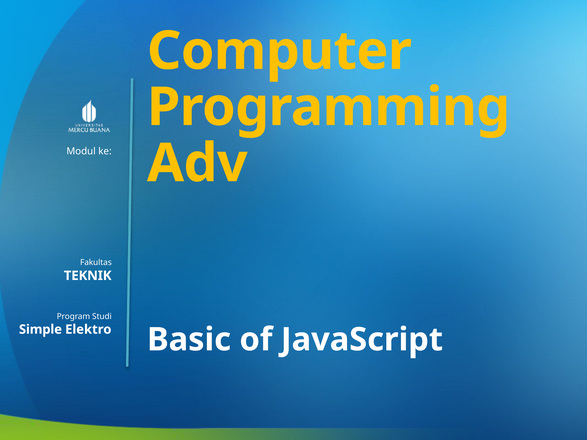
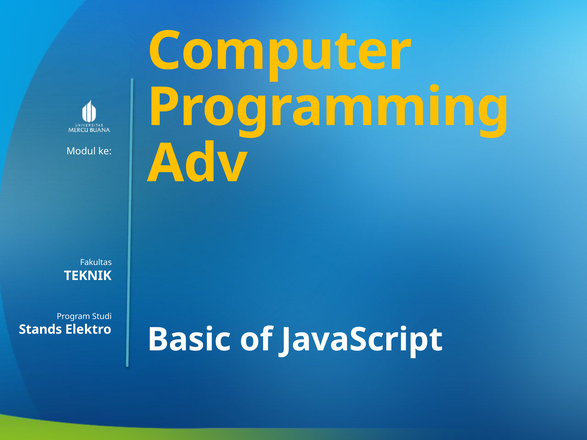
Simple: Simple -> Stands (40, 330)
